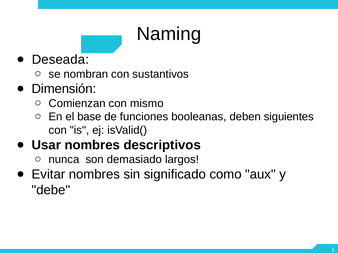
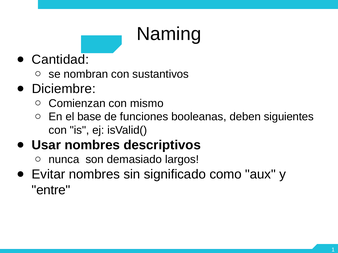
Deseada: Deseada -> Cantidad (60, 60)
Dimensión: Dimensión -> Diciembre (64, 89)
debe: debe -> entre (51, 190)
